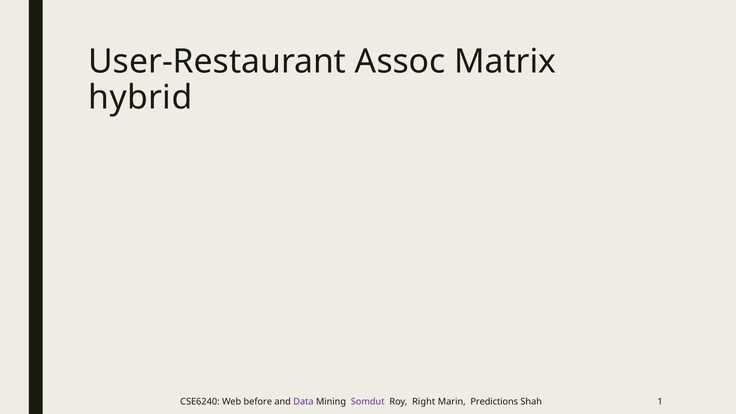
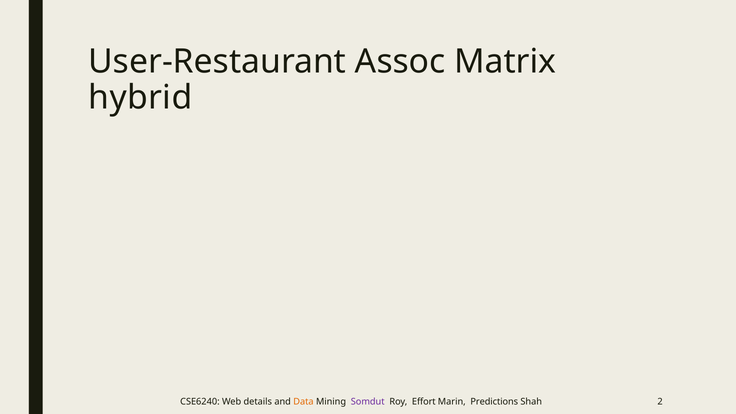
before: before -> details (258, 402)
Data colour: purple -> orange (303, 402)
Right: Right -> Effort (424, 402)
1: 1 -> 2 (660, 402)
